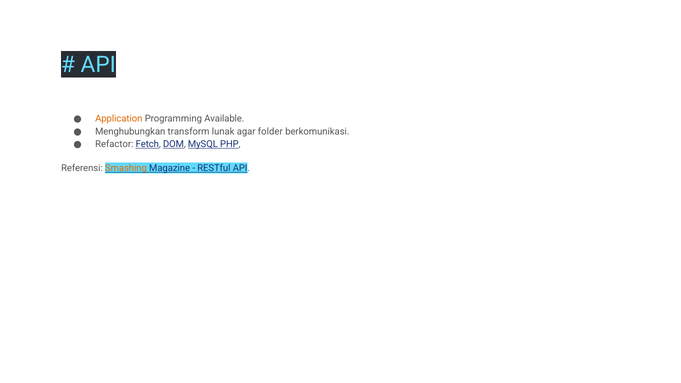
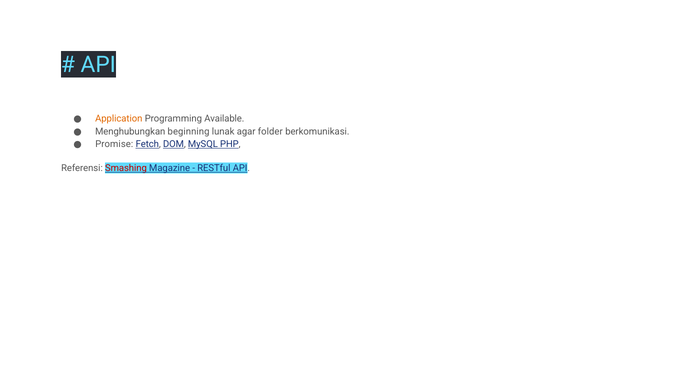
transform: transform -> beginning (189, 131)
Refactor: Refactor -> Promise (114, 144)
Smashing colour: orange -> red (126, 168)
